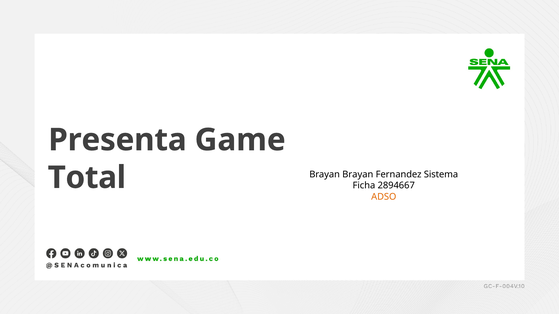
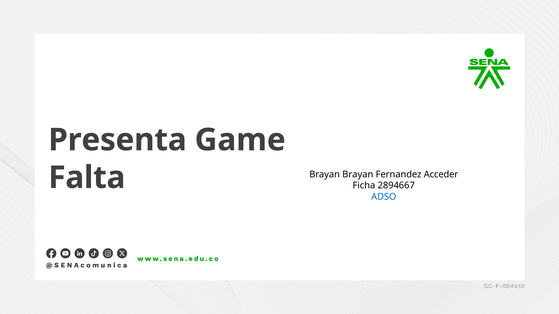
Total: Total -> Falta (87, 178)
Sistema: Sistema -> Acceder (441, 175)
ADSO colour: orange -> blue (384, 197)
